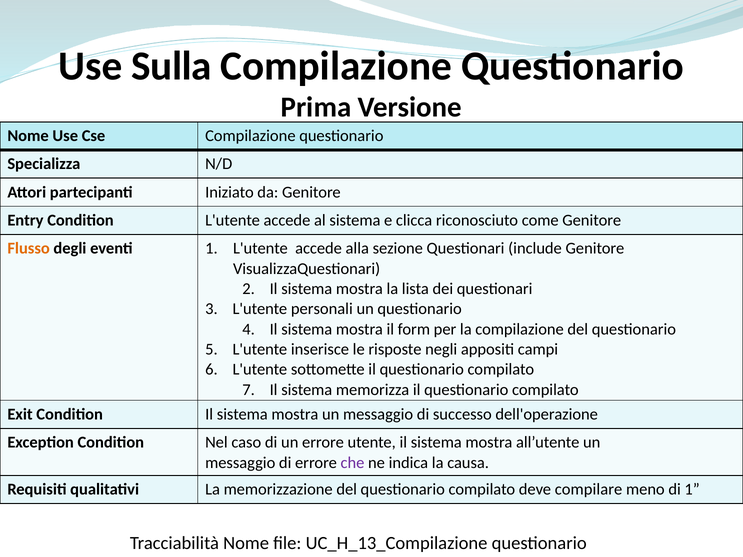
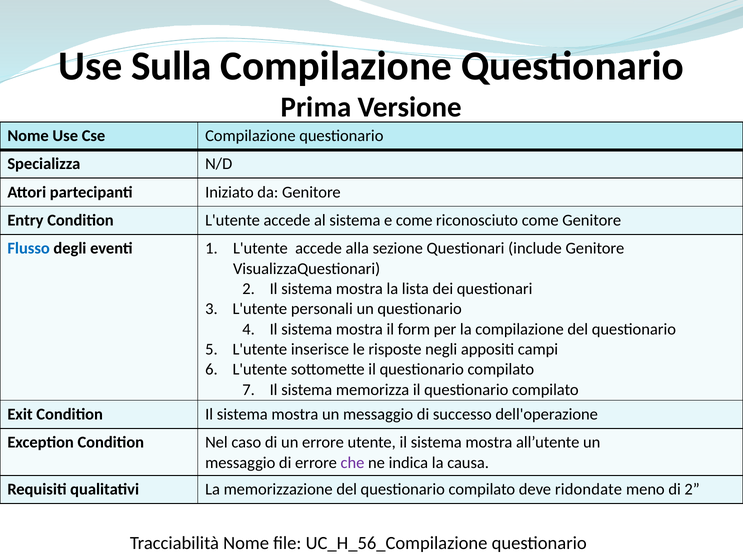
e clicca: clicca -> come (414, 220)
Flusso colour: orange -> blue (29, 249)
compilare: compilare -> ridondate (589, 490)
di 1: 1 -> 2 (692, 490)
UC_H_13_Compilazione: UC_H_13_Compilazione -> UC_H_56_Compilazione (397, 543)
